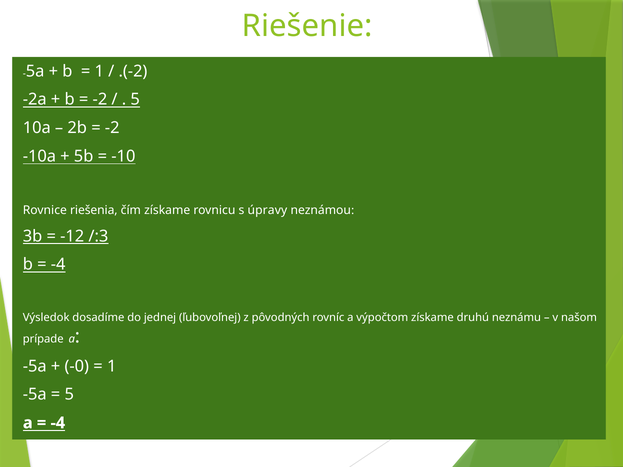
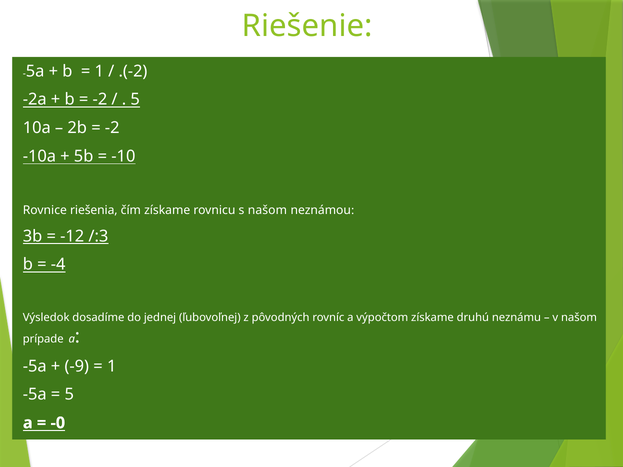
s úpravy: úpravy -> našom (267, 210)
-0: -0 -> -9 (77, 366)
-4: -4 -> -0 (58, 423)
